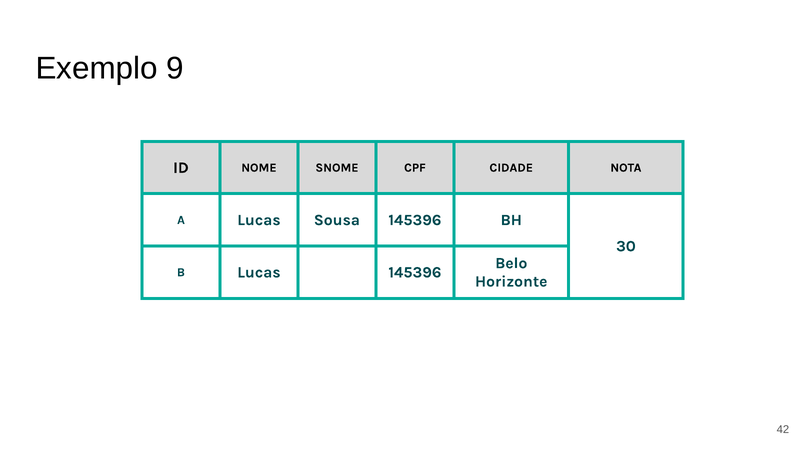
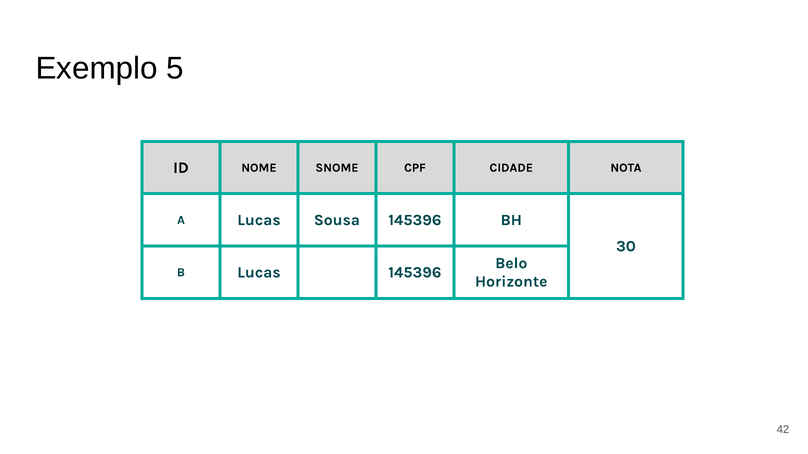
9: 9 -> 5 (175, 68)
